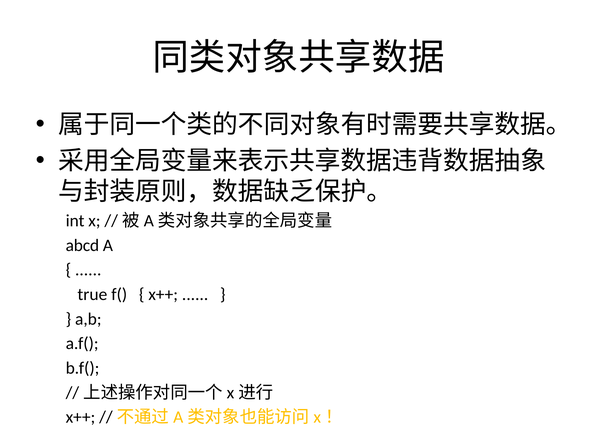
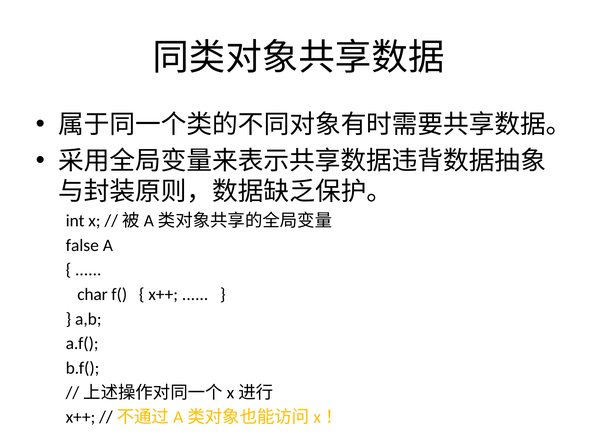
abcd: abcd -> false (82, 245)
true: true -> char (92, 294)
